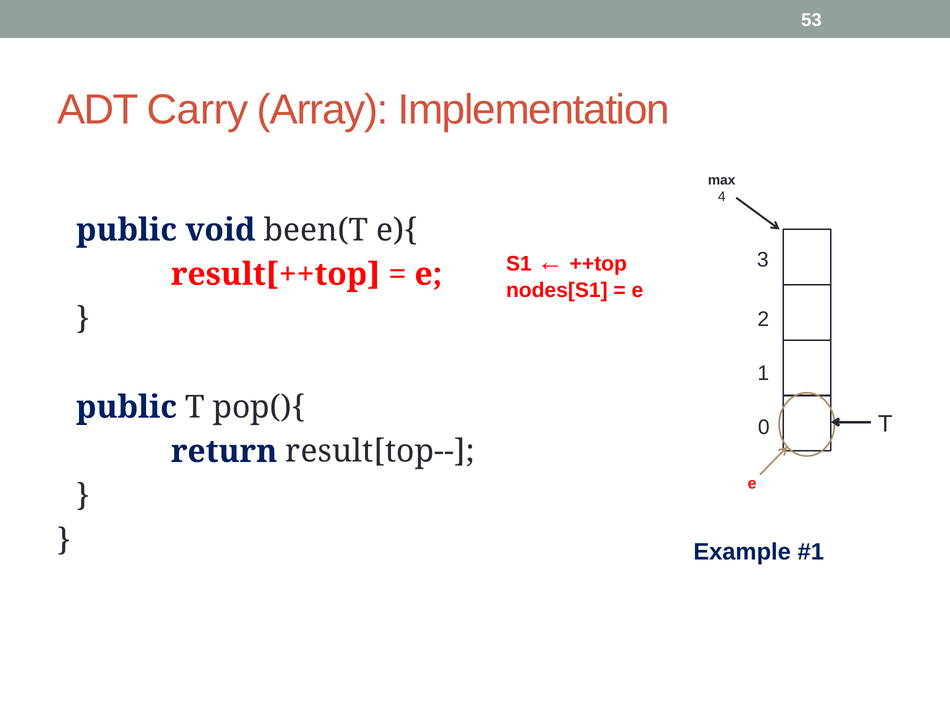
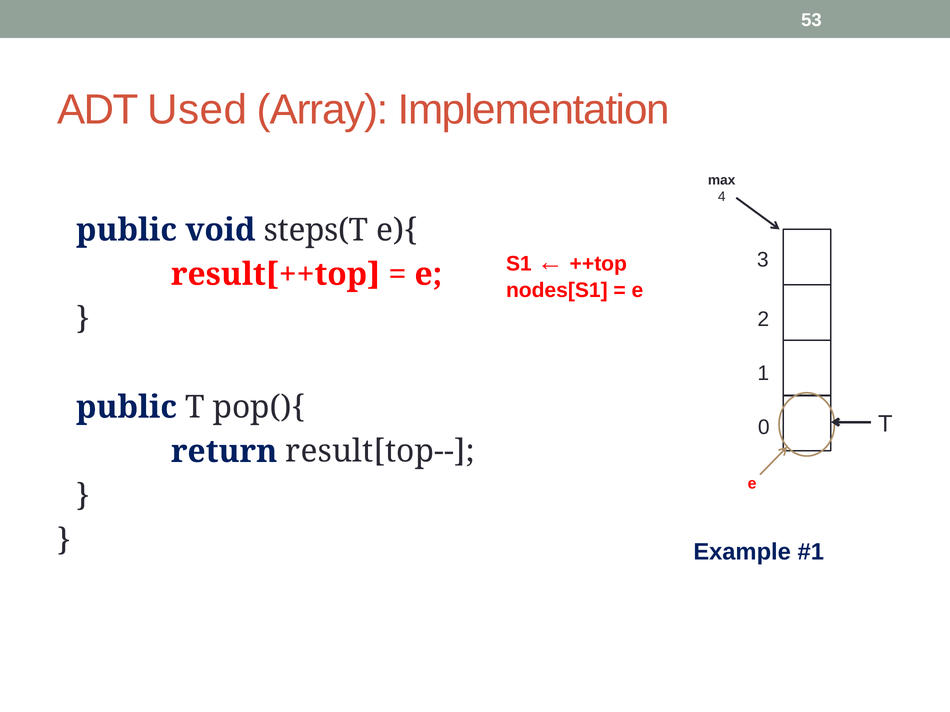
Carry: Carry -> Used (197, 110)
been(T: been(T -> steps(T (316, 230)
